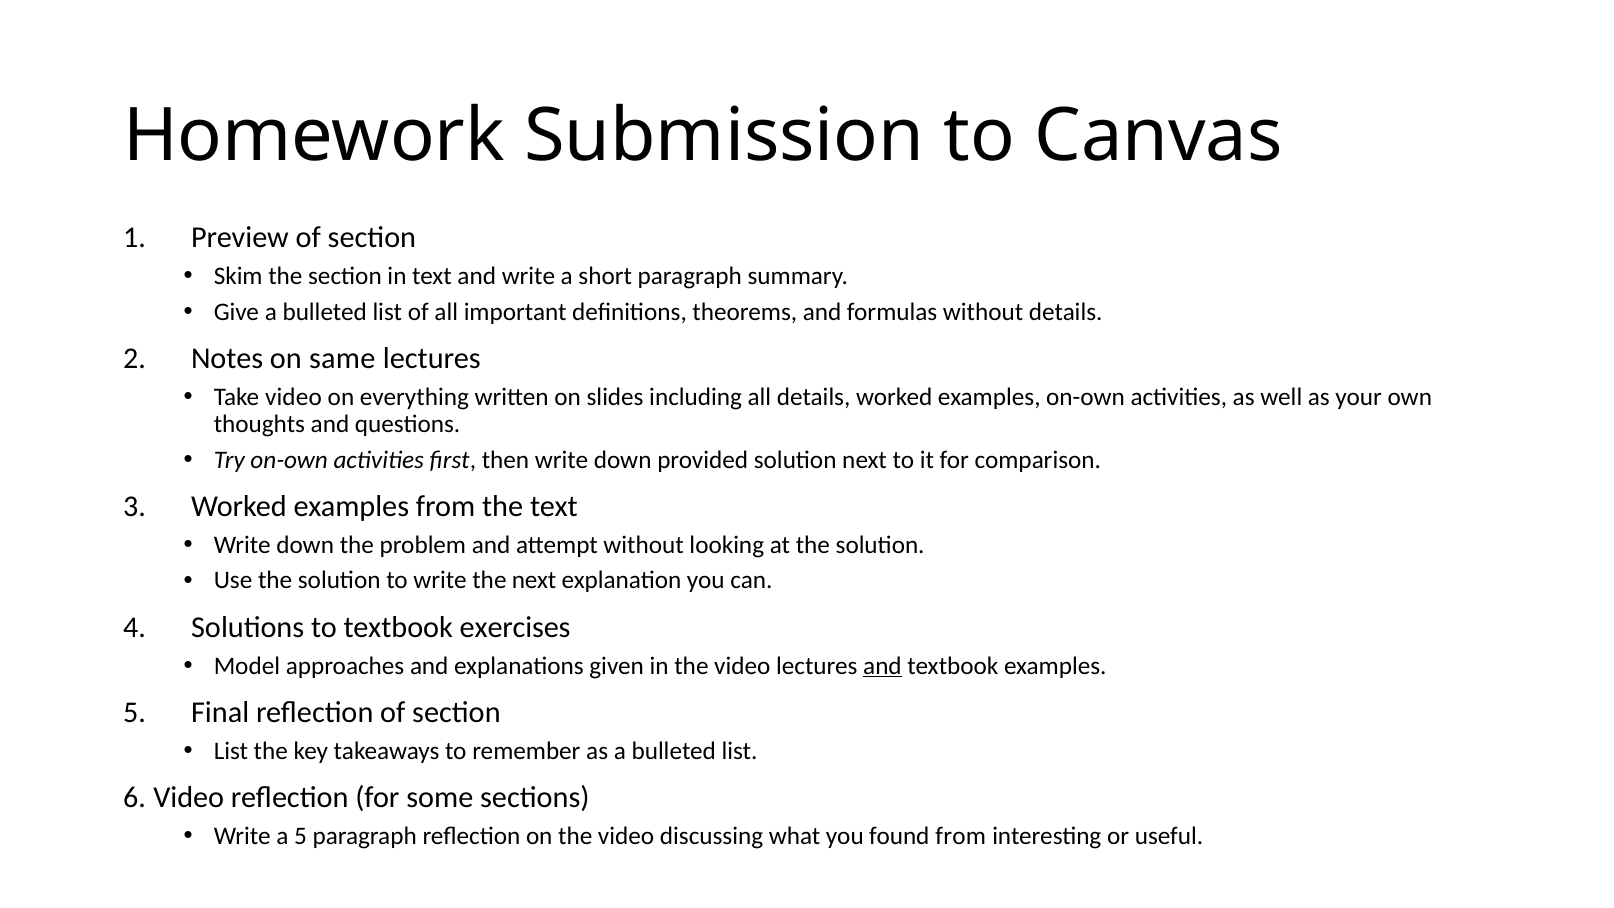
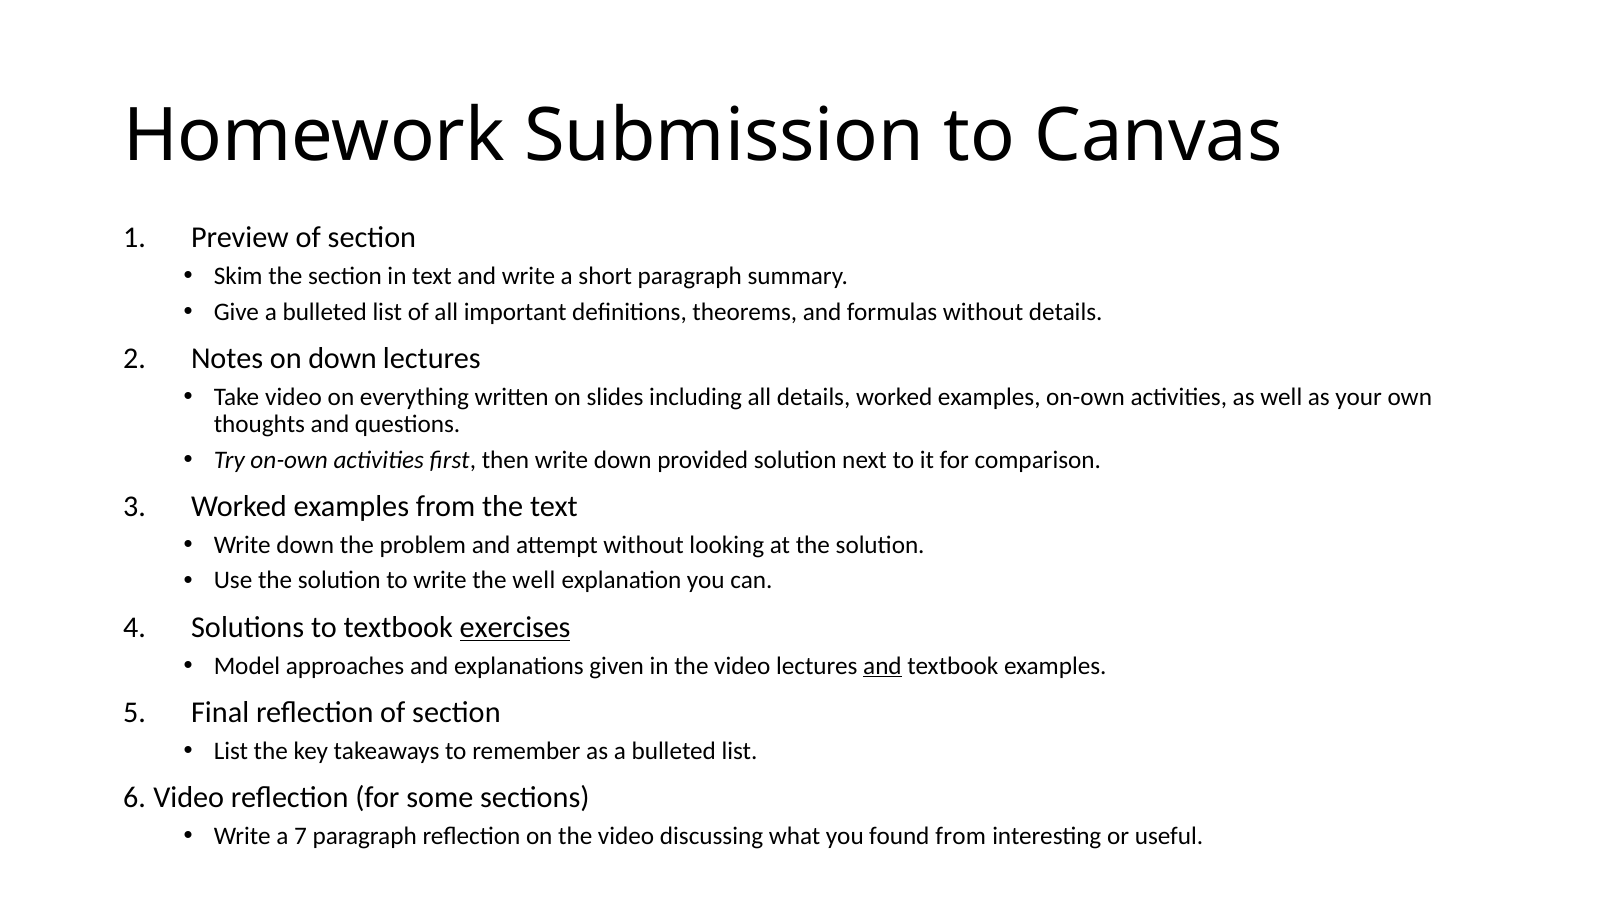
on same: same -> down (343, 358)
the next: next -> well (534, 581)
exercises underline: none -> present (515, 627)
a 5: 5 -> 7 (300, 836)
